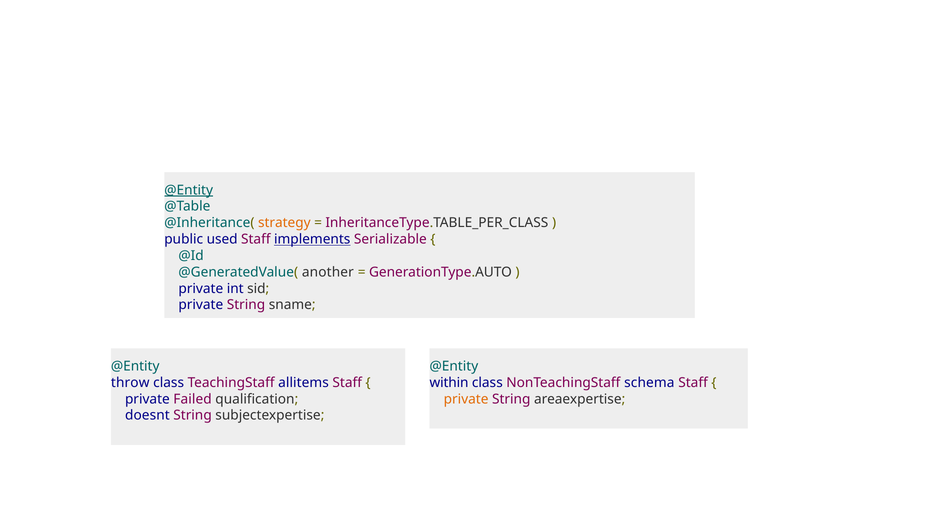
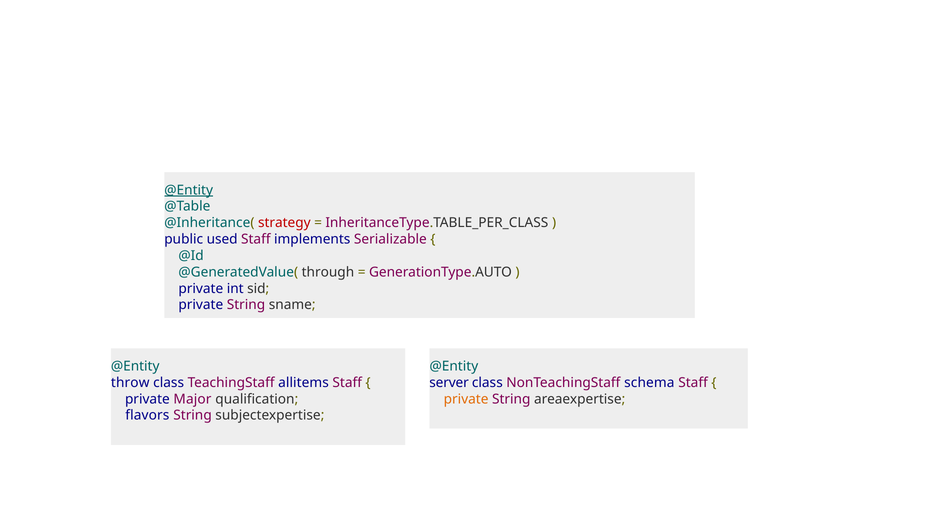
strategy colour: orange -> red (284, 223)
implements underline: present -> none (312, 239)
another: another -> through (328, 272)
within: within -> server (449, 382)
Failed: Failed -> Major (193, 399)
doesnt: doesnt -> flavors (147, 415)
